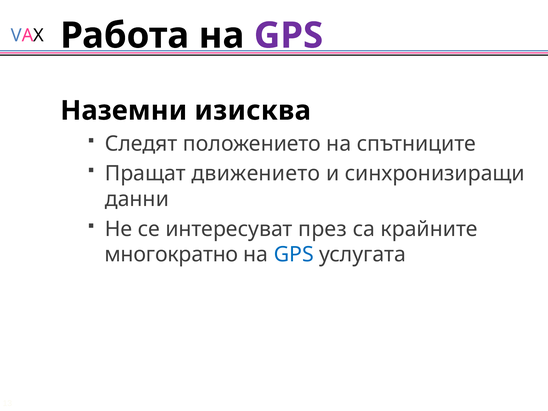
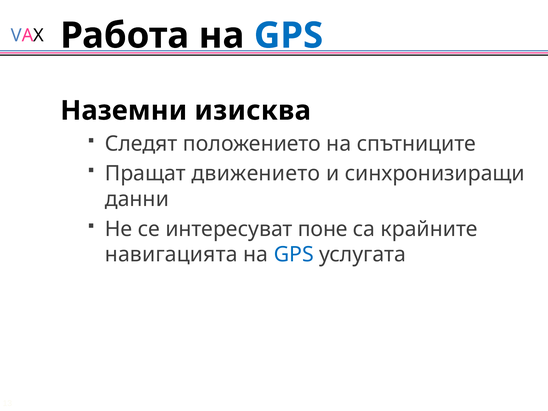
GPS colour: purple -> blue (289, 36)
през: през -> поне (323, 229)
многократно: многократно -> навигацията (171, 255)
